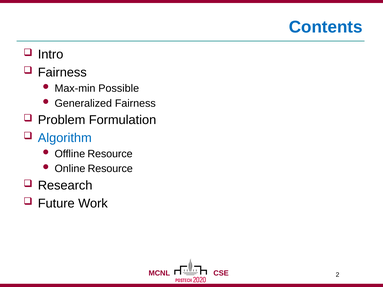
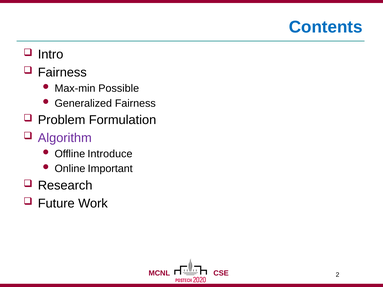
Algorithm colour: blue -> purple (65, 138)
Offline Resource: Resource -> Introduce (110, 154)
Online Resource: Resource -> Important (110, 169)
